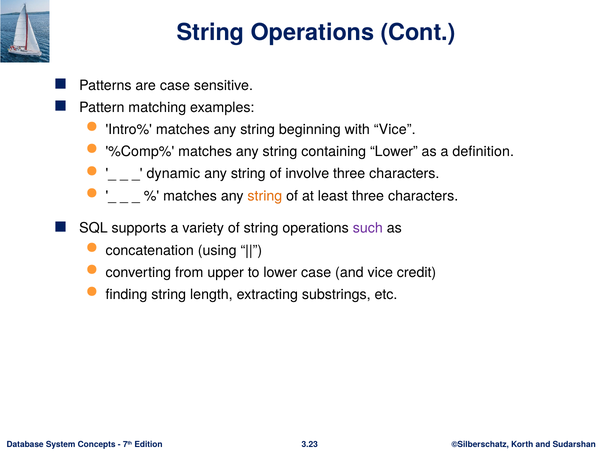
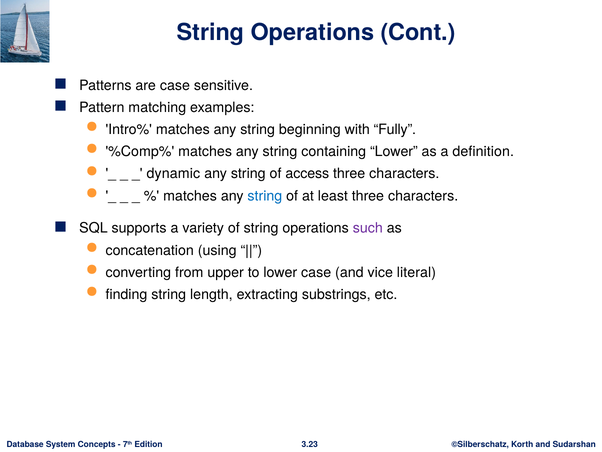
with Vice: Vice -> Fully (395, 129)
involve: involve -> access (307, 174)
string colour: orange -> blue (265, 196)
credit: credit -> literal (416, 272)
